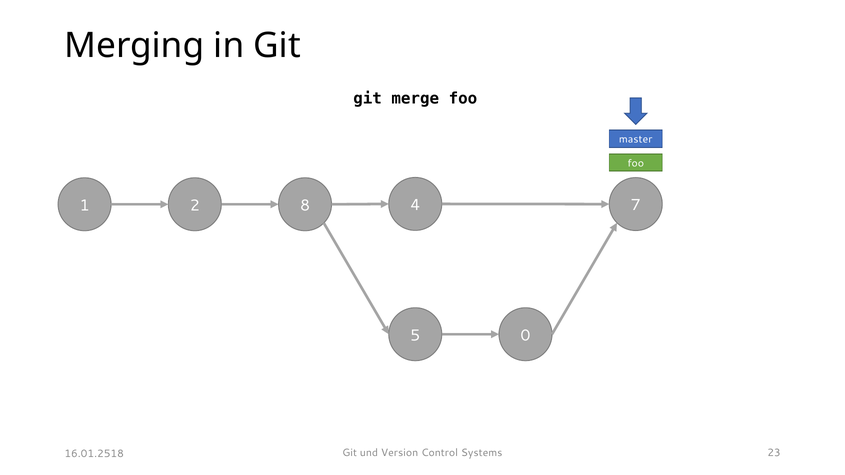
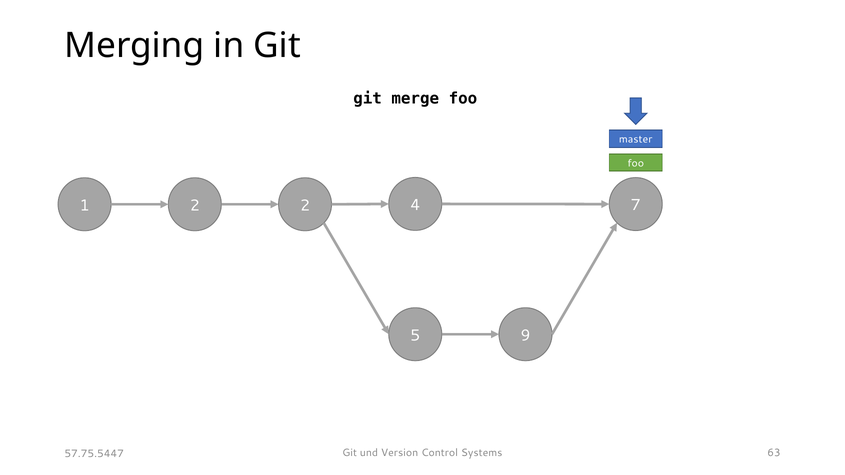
2 8: 8 -> 2 (305, 205)
0: 0 -> 9 (525, 336)
23: 23 -> 63 (774, 453)
16.01.2518: 16.01.2518 -> 57.75.5447 (94, 454)
